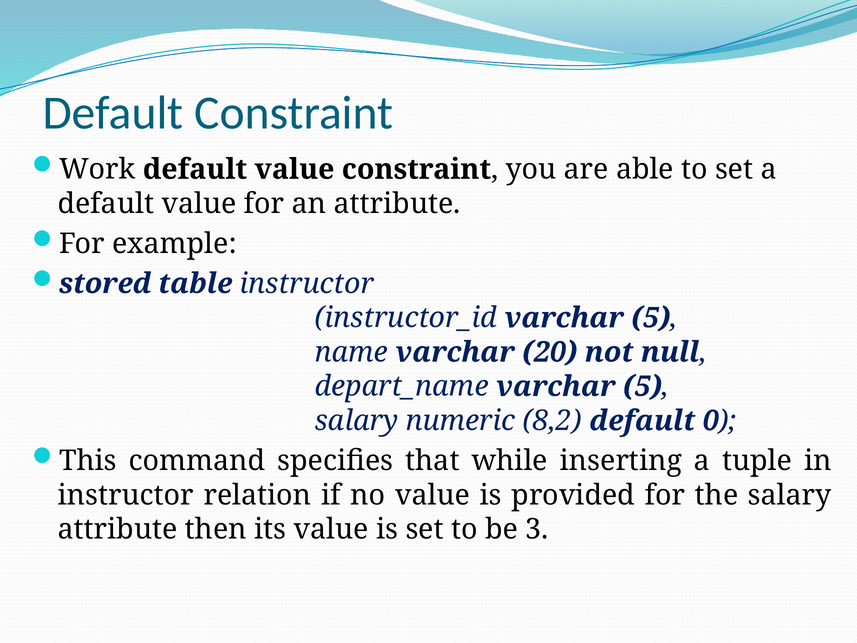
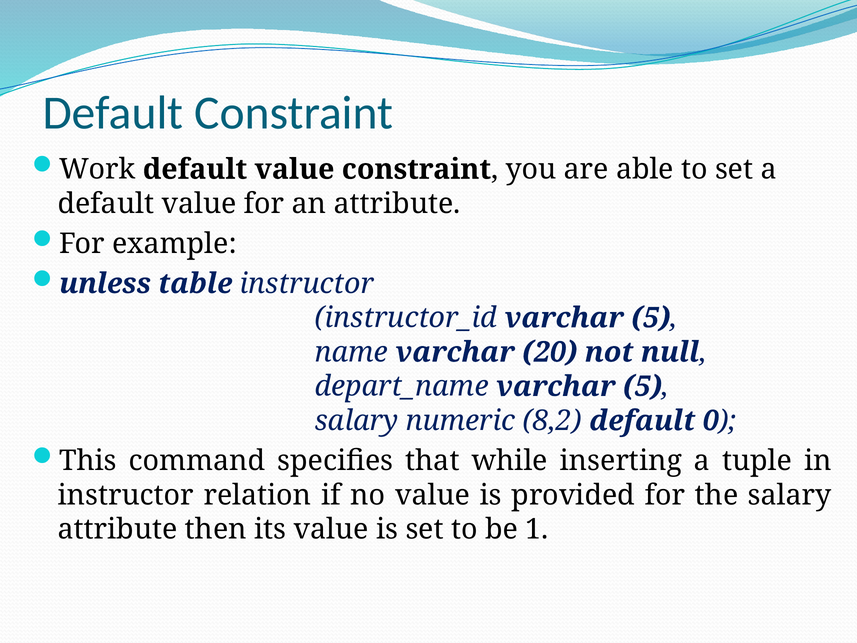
stored: stored -> unless (105, 284)
3: 3 -> 1 (537, 529)
